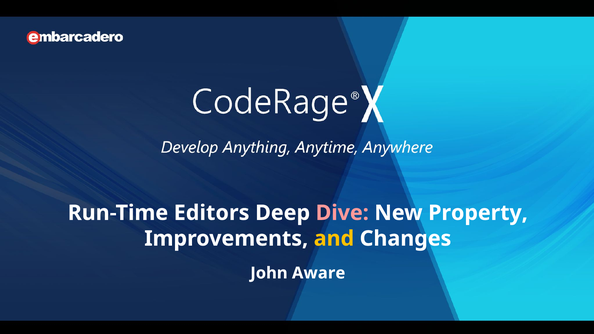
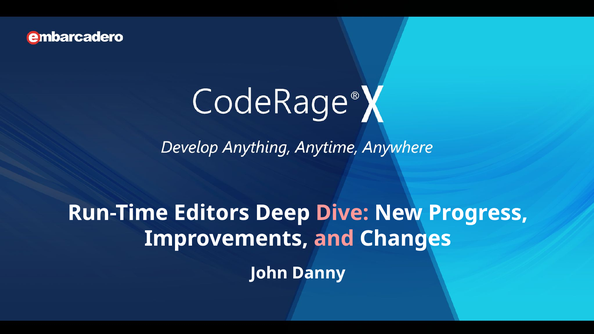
Property: Property -> Progress (478, 213)
and colour: yellow -> pink (334, 239)
Aware: Aware -> Danny (319, 273)
